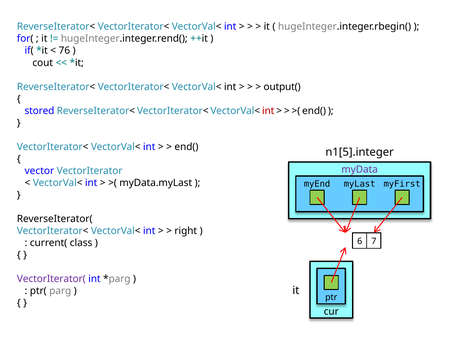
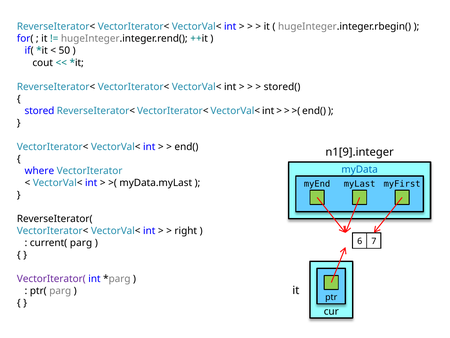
76: 76 -> 50 (64, 51)
output(: output( -> stored( (282, 87)
int colour: red -> black (268, 111)
n1[5].integer: n1[5].integer -> n1[9].integer (360, 152)
myData colour: purple -> blue (360, 169)
vector: vector -> where (39, 171)
current( class: class -> parg (81, 243)
